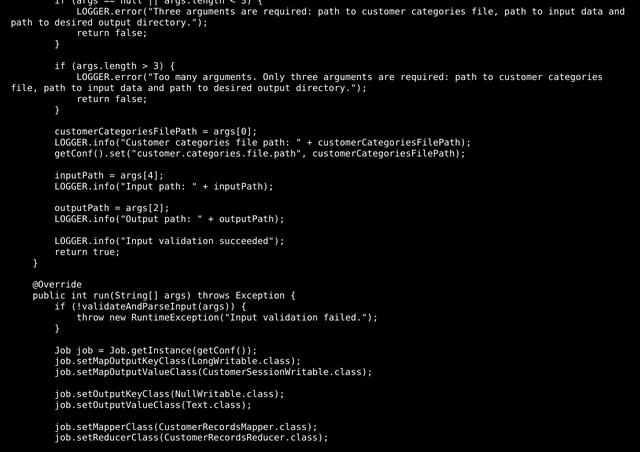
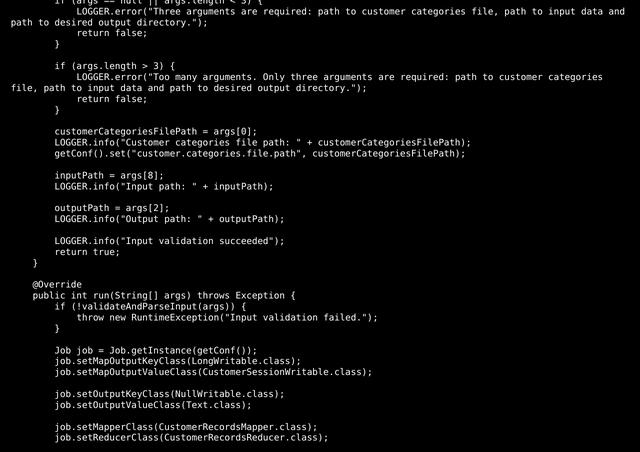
args[4: args[4 -> args[8 (142, 176)
